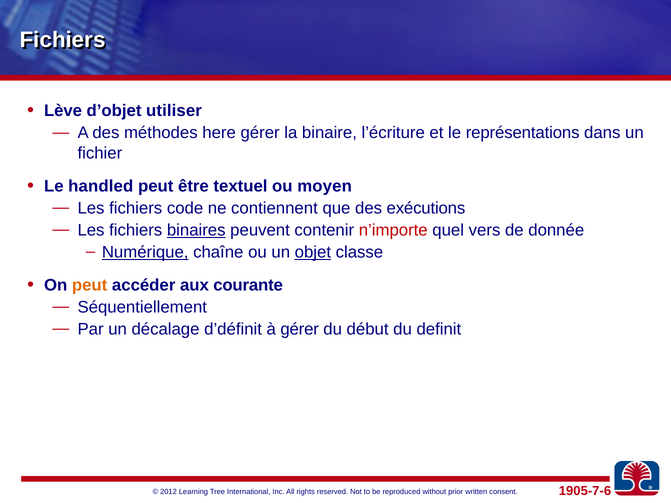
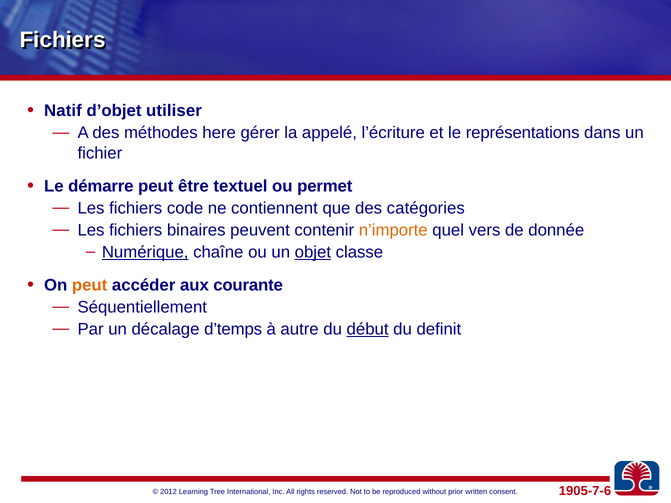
Lève: Lève -> Natif (63, 111)
binaire: binaire -> appelé (329, 133)
handled: handled -> démarre (101, 186)
moyen: moyen -> permet (325, 186)
exécutions: exécutions -> catégories (426, 208)
binaires underline: present -> none (196, 230)
n’importe colour: red -> orange (393, 230)
d’définit: d’définit -> d’temps (233, 329)
à gérer: gérer -> autre (300, 329)
début underline: none -> present (368, 329)
